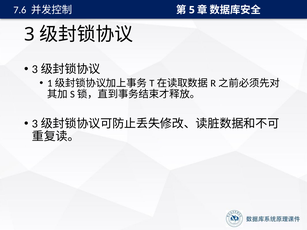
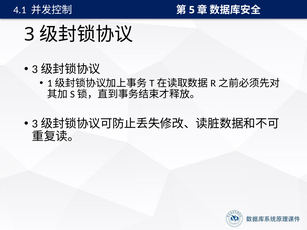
7.6: 7.6 -> 4.1 (20, 10)
